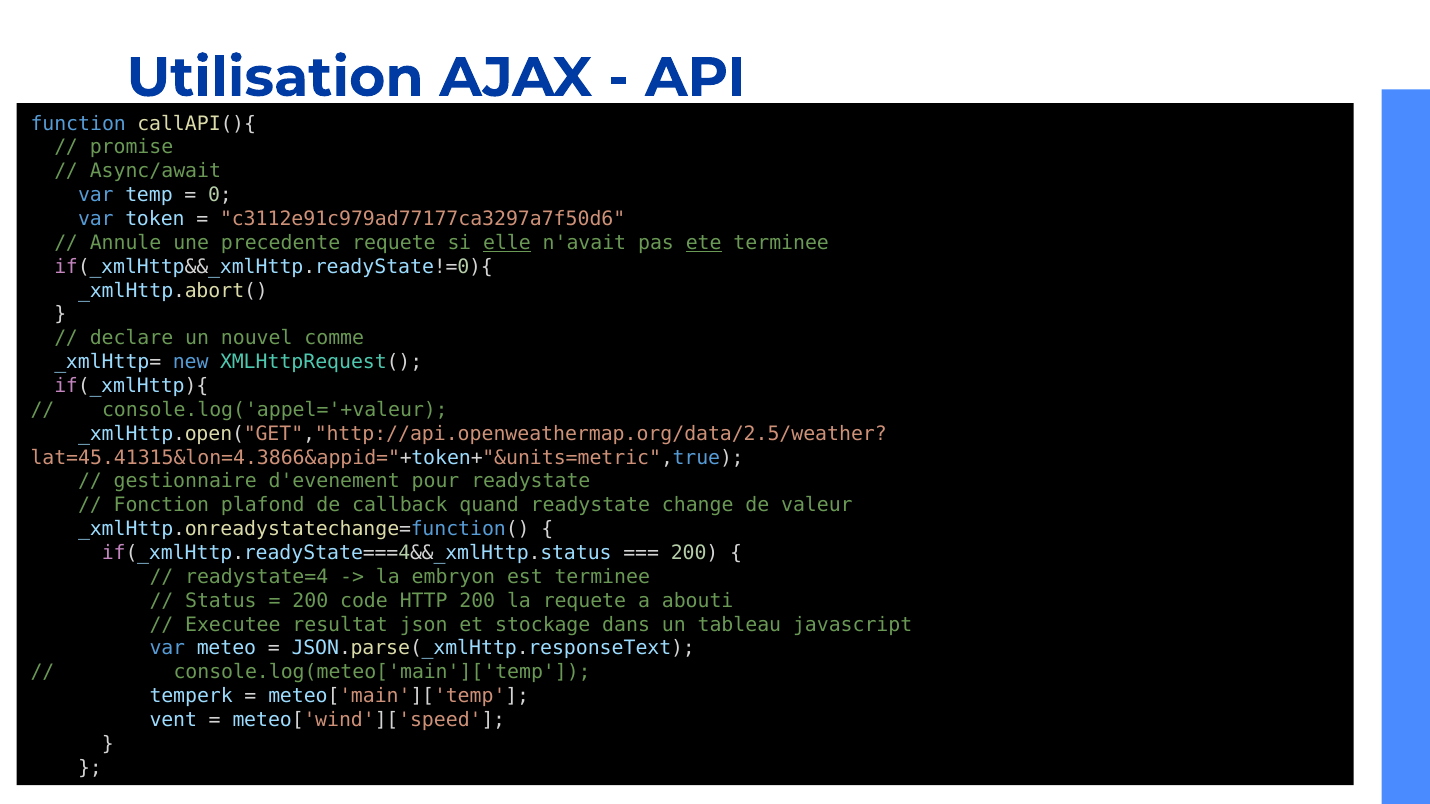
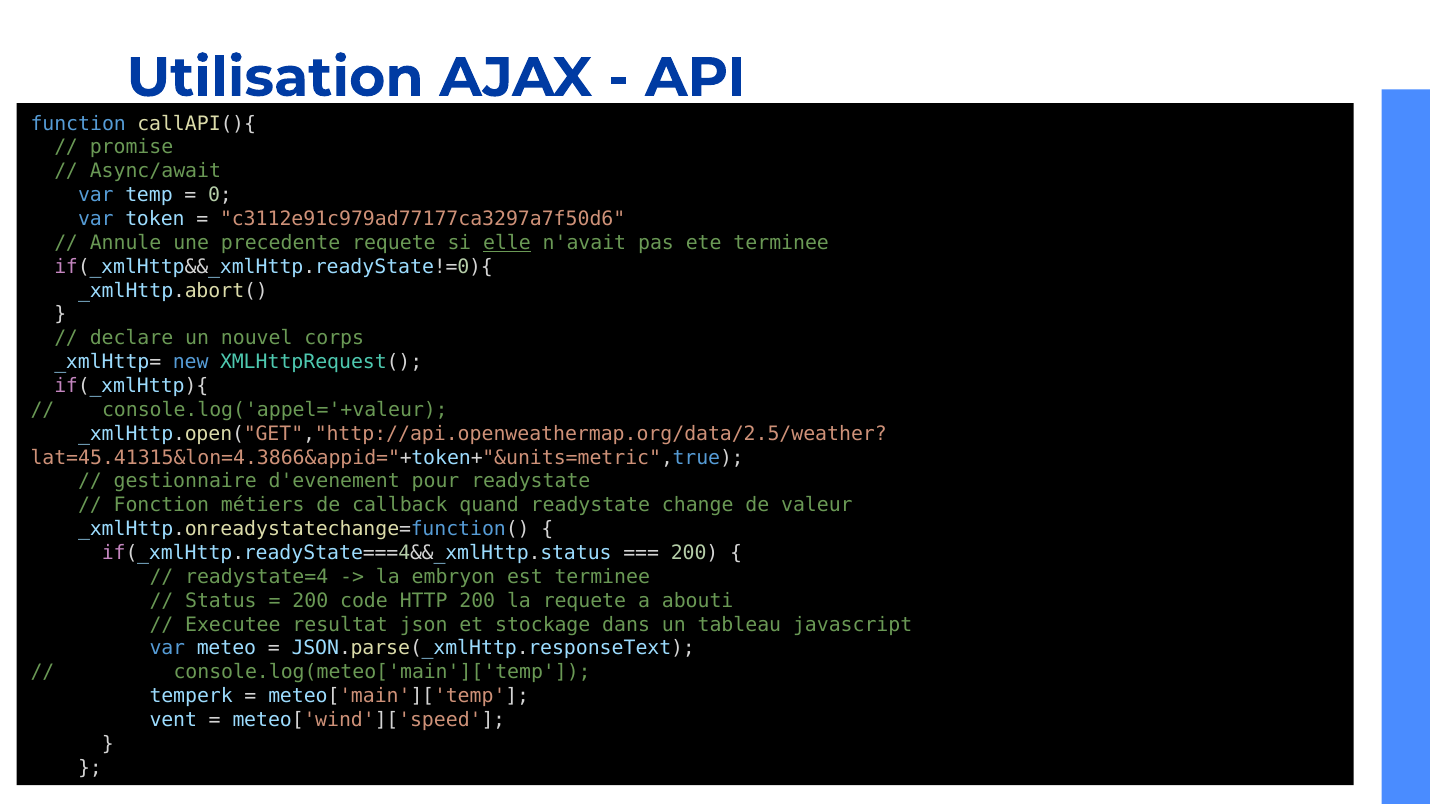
ete underline: present -> none (704, 243)
comme: comme -> corps (334, 338)
plafond: plafond -> métiers (263, 505)
